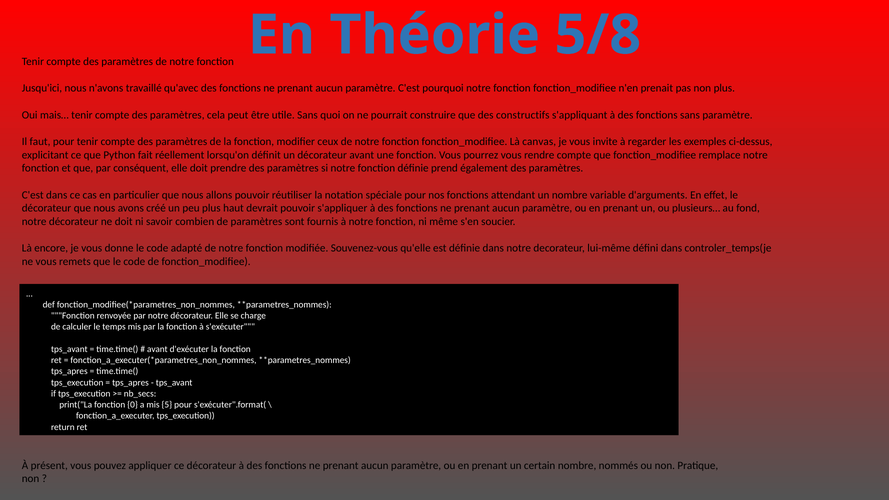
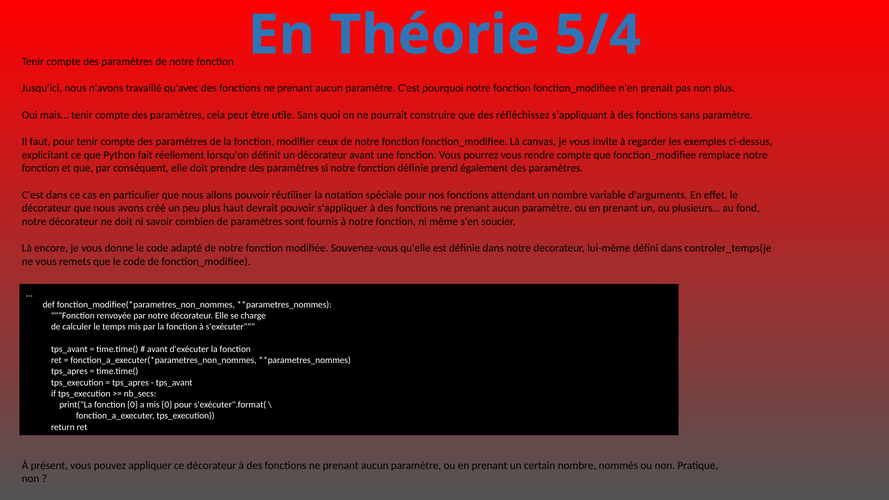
5/8: 5/8 -> 5/4 (598, 35)
constructifs: constructifs -> réfléchissez (523, 115)
mis 5: 5 -> 0 (167, 405)
